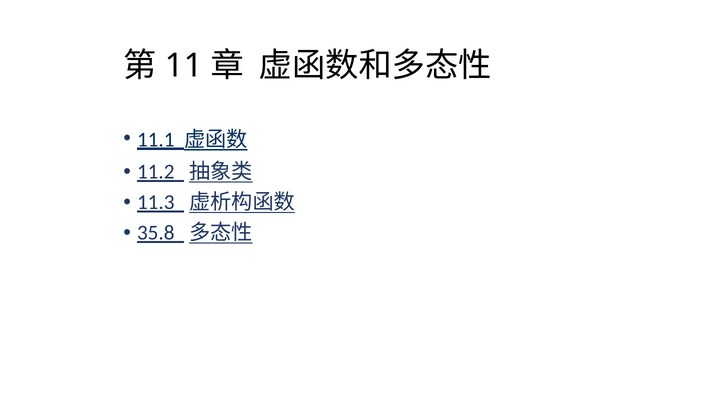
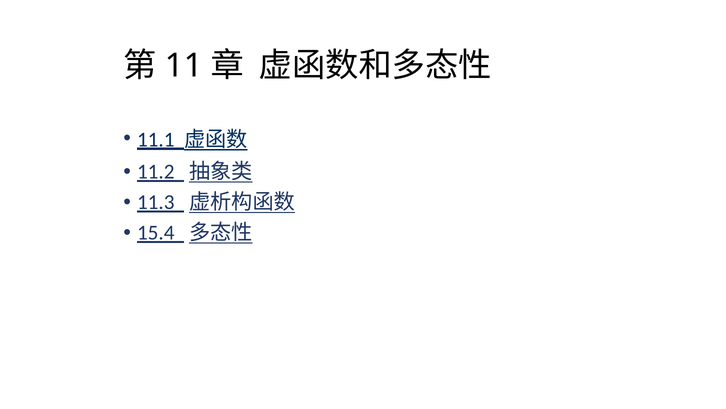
35.8: 35.8 -> 15.4 (156, 233)
